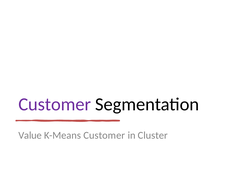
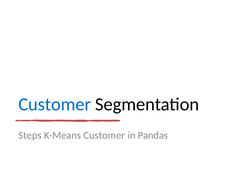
Customer colour: purple -> blue (55, 104)
Value: Value -> Steps (30, 135)
Cluster: Cluster -> Pandas (153, 135)
